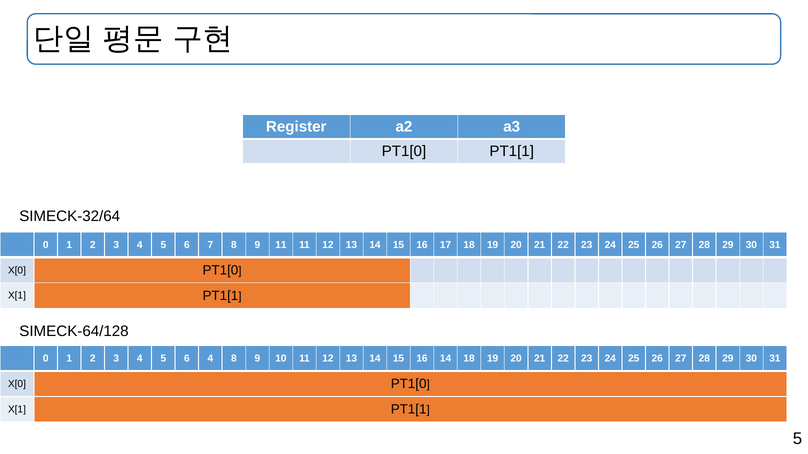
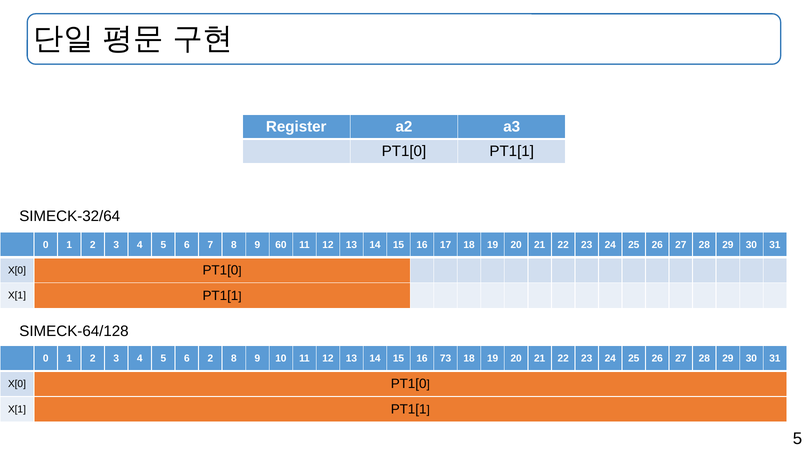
9 11: 11 -> 60 (281, 245)
6 4: 4 -> 2 (210, 359)
16 14: 14 -> 73 (446, 359)
